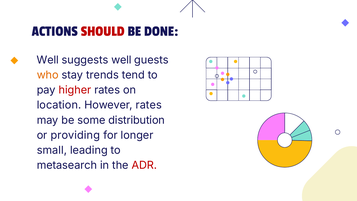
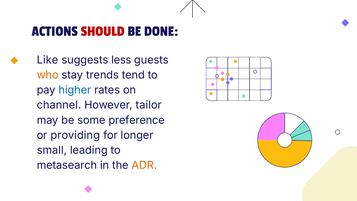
Well: Well -> Like (48, 60)
suggests well: well -> less (121, 60)
higher colour: red -> blue (75, 90)
location: location -> channel (59, 105)
However rates: rates -> tailor (149, 105)
distribution: distribution -> preference (137, 120)
ADR colour: red -> orange (144, 165)
